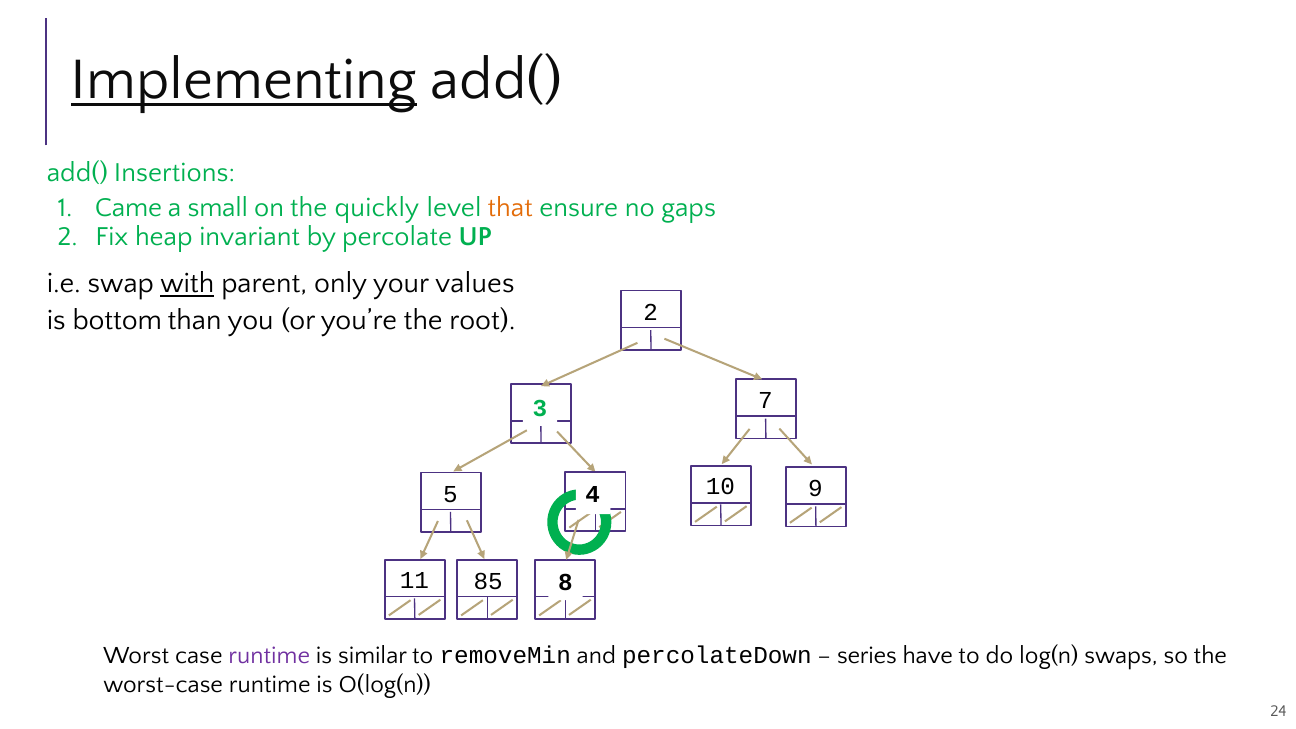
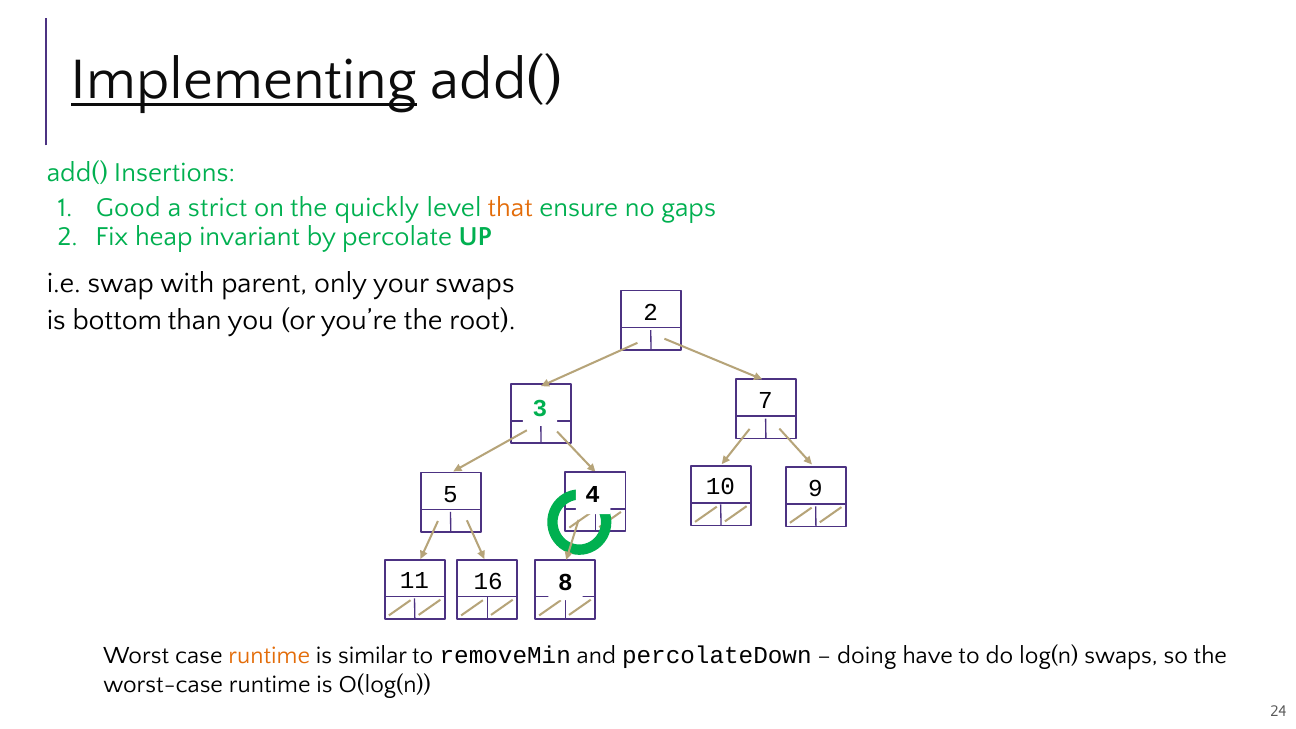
Came: Came -> Good (128, 207)
small: small -> strict (218, 207)
with underline: present -> none (187, 284)
your values: values -> swaps (475, 284)
85: 85 -> 16 (488, 582)
runtime colour: purple -> orange (269, 656)
series: series -> doing (867, 656)
